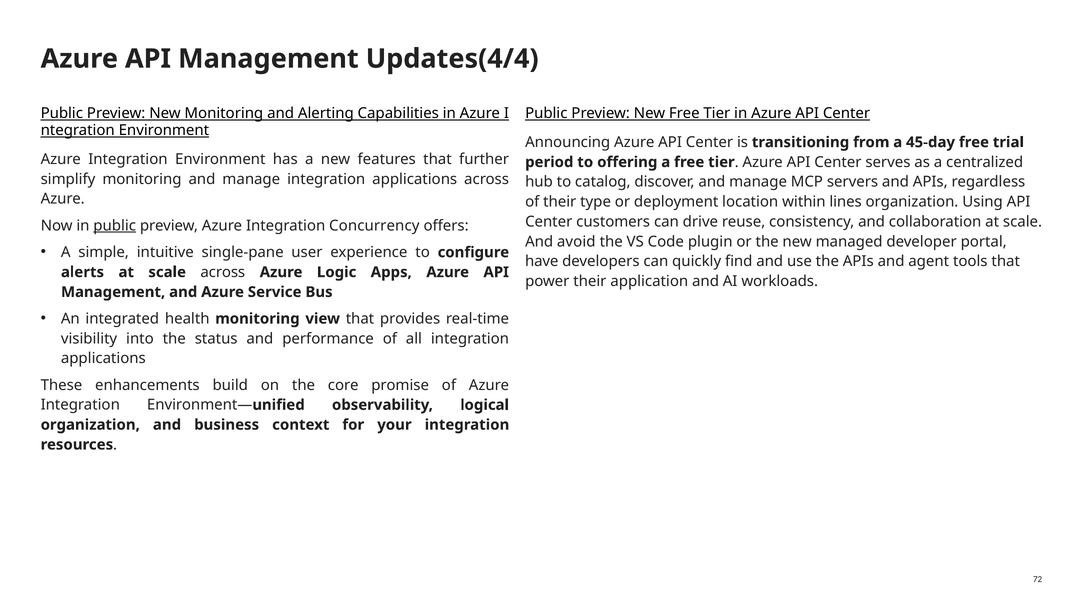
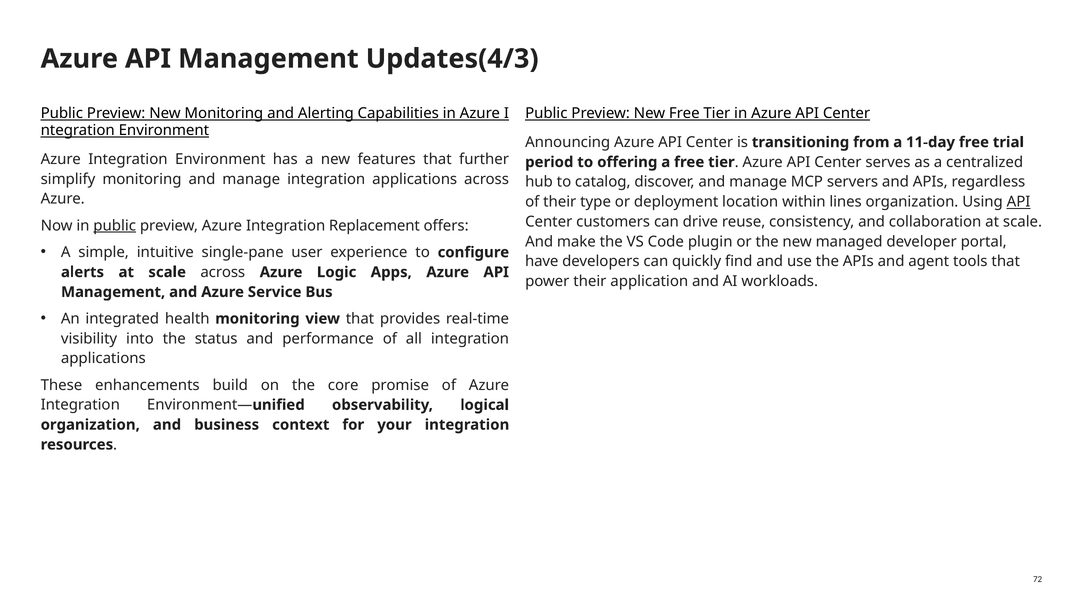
Updates(4/4: Updates(4/4 -> Updates(4/3 (452, 59)
45-day: 45-day -> 11-day (931, 142)
API underline: none -> present (1019, 202)
Concurrency: Concurrency -> Replacement (374, 226)
avoid: avoid -> make (576, 242)
